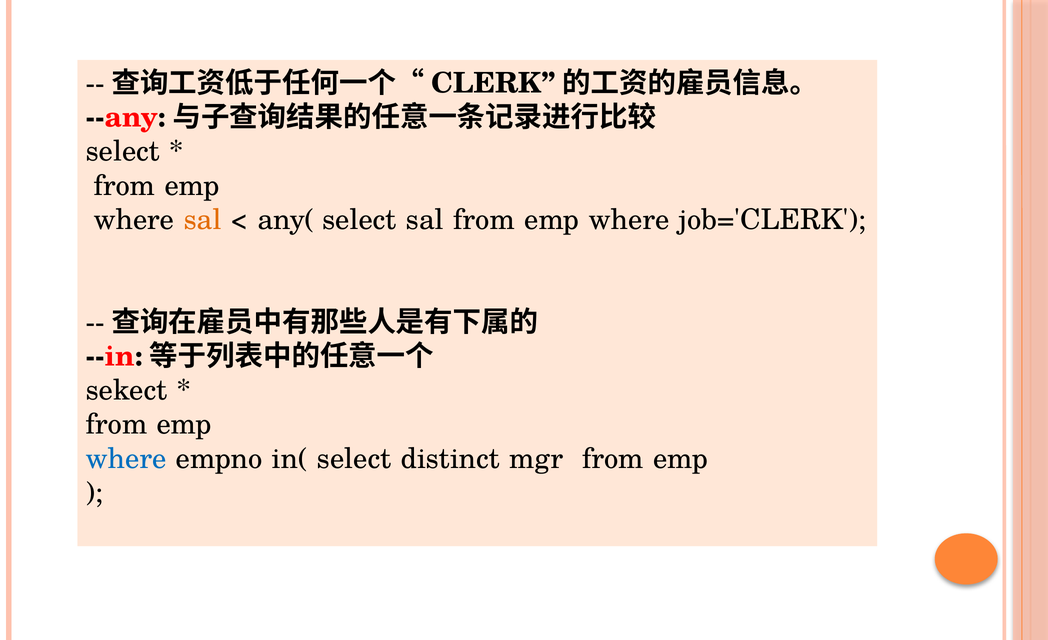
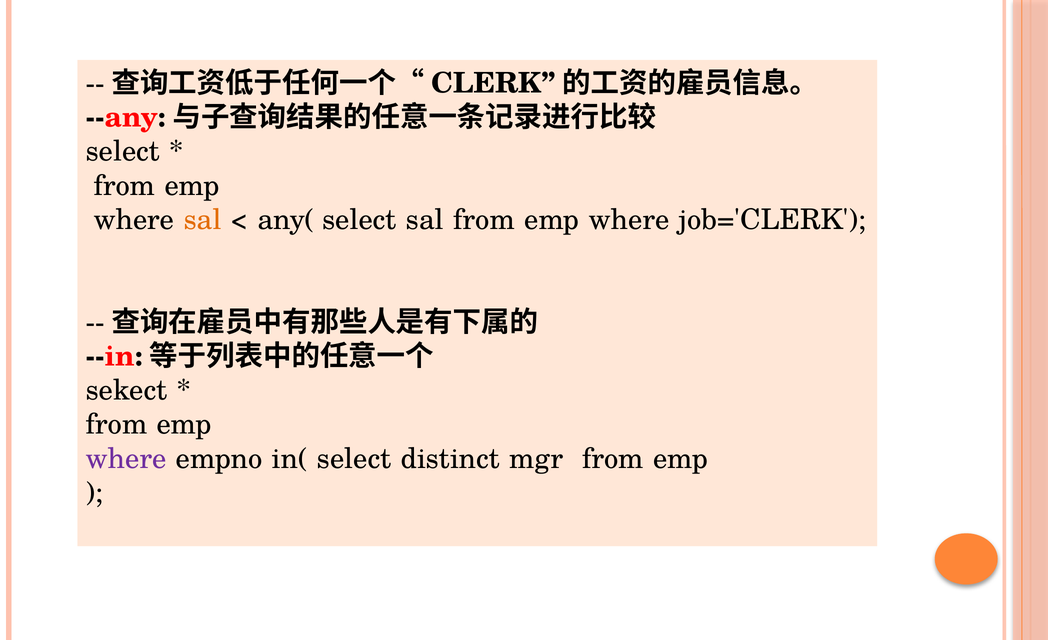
where colour: blue -> purple (126, 459)
